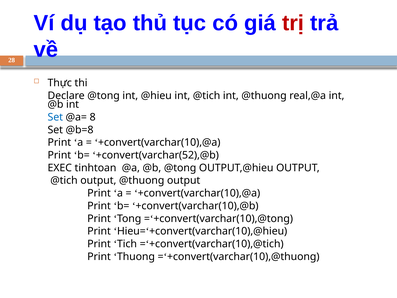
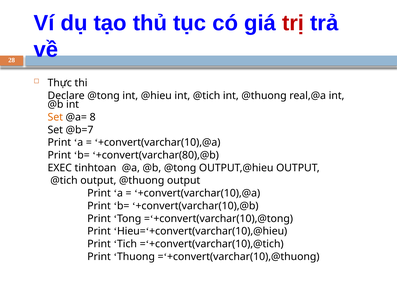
Set colour: blue -> orange (55, 117)
@b=8: @b=8 -> @b=7 (80, 130)
+convert(varchar(52),@b: +convert(varchar(52),@b -> +convert(varchar(80),@b (157, 155)
